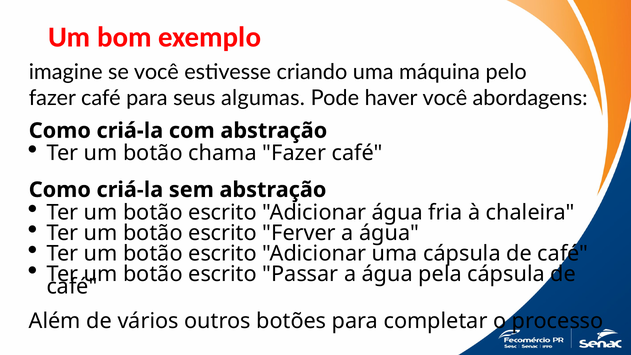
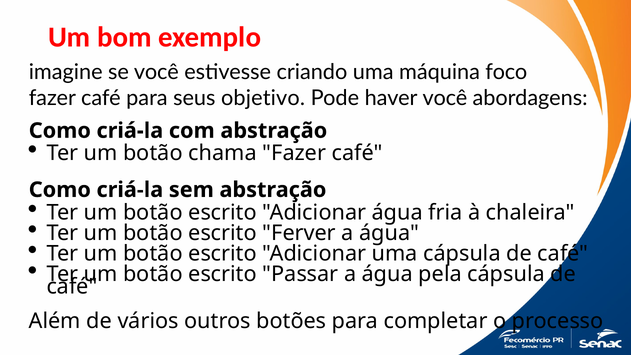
pelo: pelo -> foco (506, 72)
algumas: algumas -> objetivo (263, 98)
